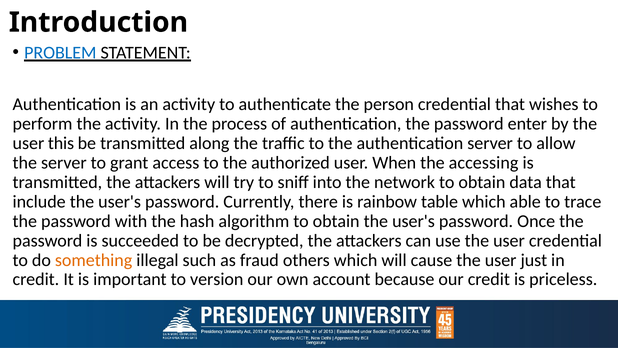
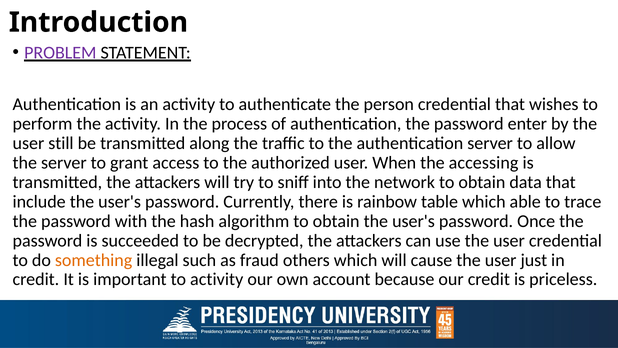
PROBLEM colour: blue -> purple (60, 53)
this: this -> still (61, 143)
to version: version -> activity (217, 279)
